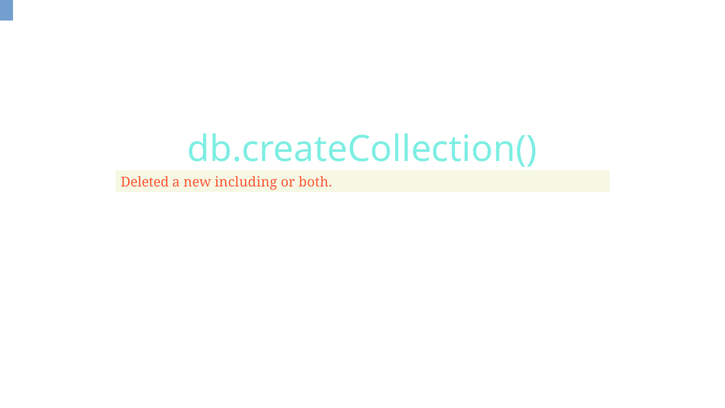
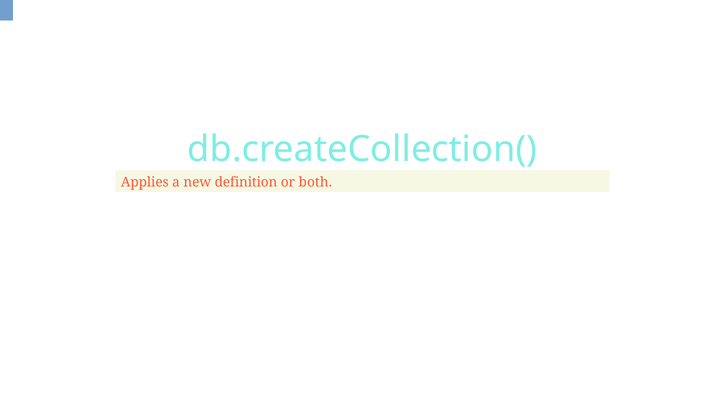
Deleted: Deleted -> Applies (145, 182)
including: including -> definition (246, 182)
